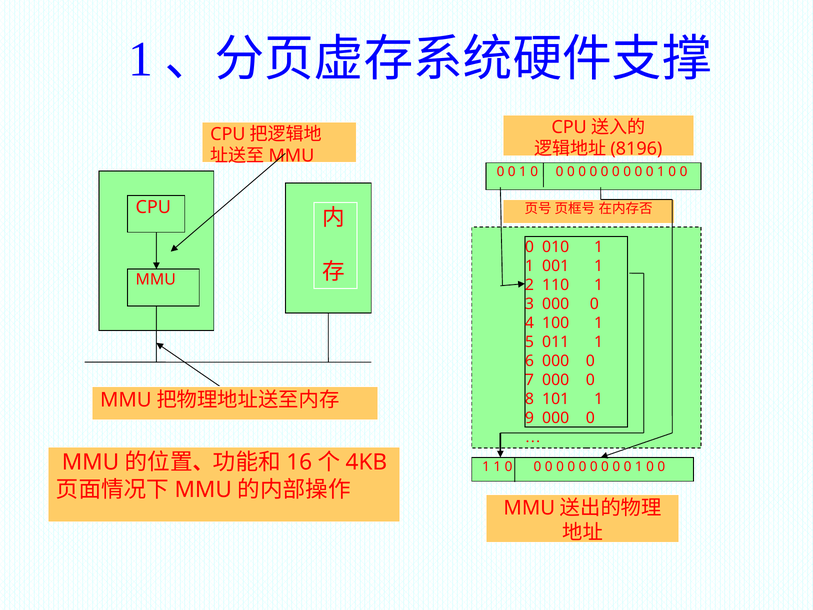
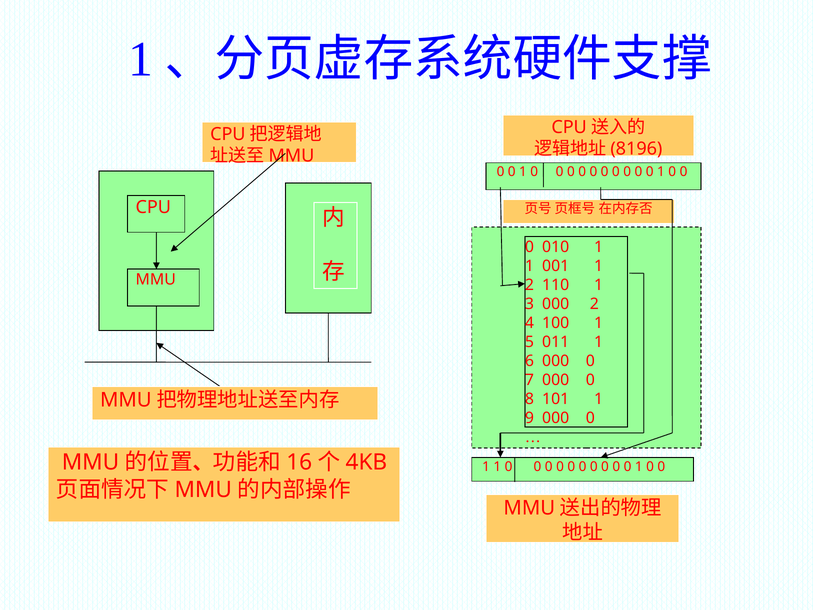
3 000 0: 0 -> 2 (594, 304)
